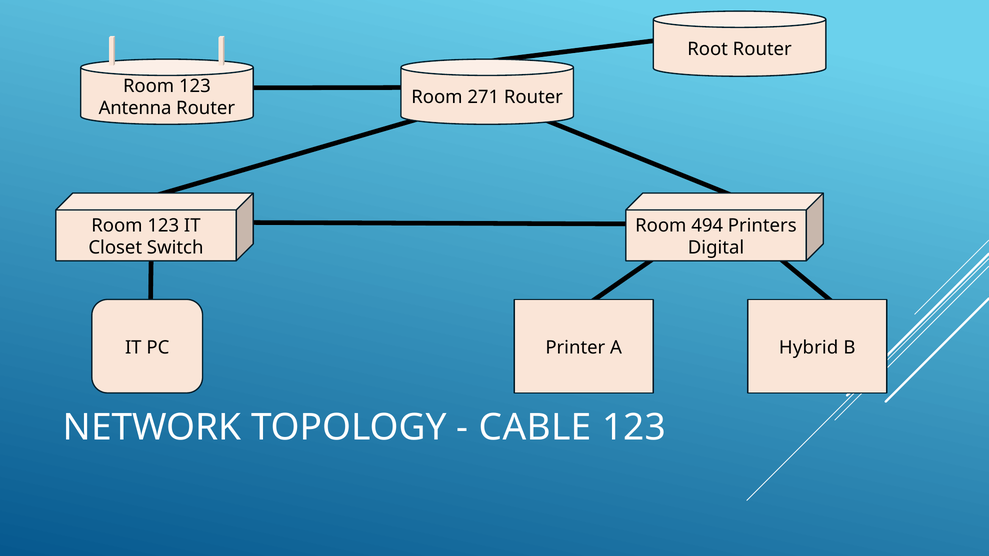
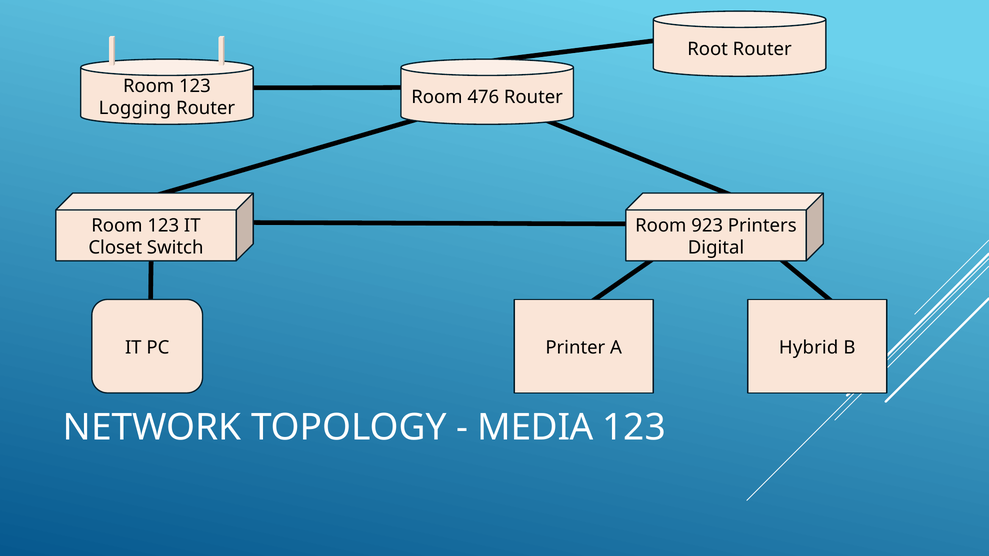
271: 271 -> 476 (483, 97)
Antenna: Antenna -> Logging (135, 108)
494: 494 -> 923 (707, 226)
CABLE: CABLE -> MEDIA (536, 428)
